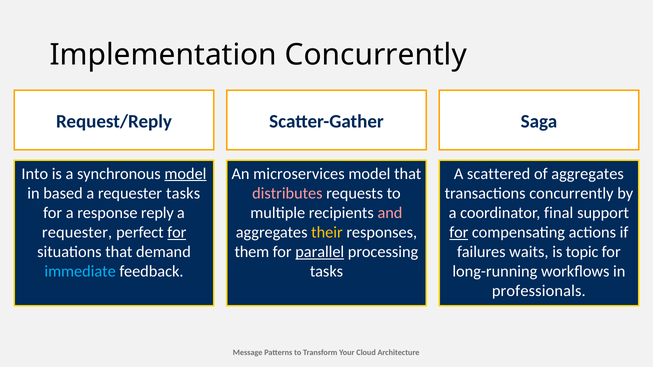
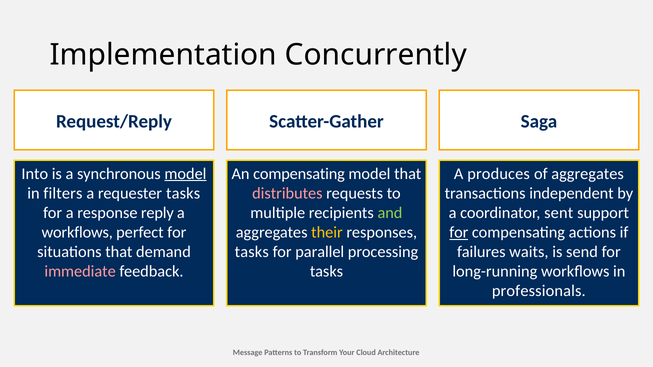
An microservices: microservices -> compensating (299, 174)
scattered: scattered -> produces (499, 174)
based: based -> filters (63, 193)
transactions concurrently: concurrently -> independent (571, 193)
and colour: pink -> light green (390, 213)
final: final -> sent (559, 213)
requester: requester -> workflows (77, 233)
for underline: present -> none (177, 233)
them: them -> tasks (252, 252)
parallel underline: present -> none (320, 252)
topic: topic -> send (582, 252)
immediate colour: light blue -> pink (80, 272)
